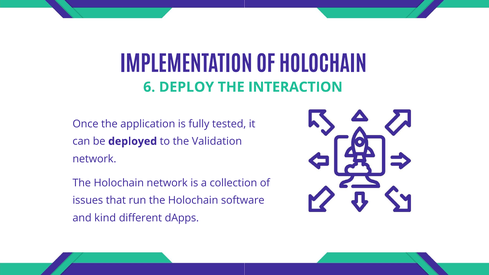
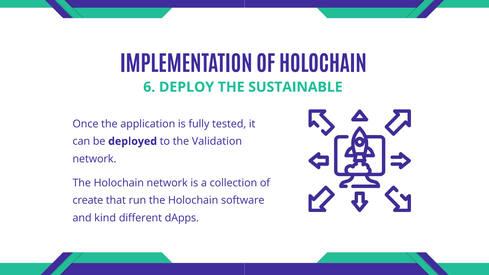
INTERACTION: INTERACTION -> SUSTAINABLE (295, 87)
issues: issues -> create (88, 200)
